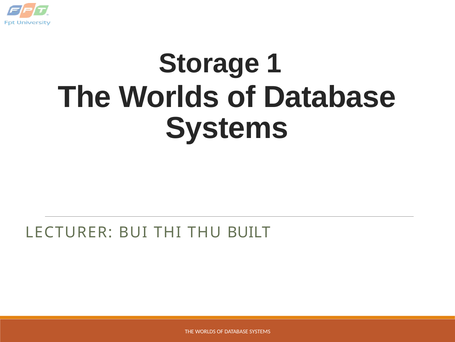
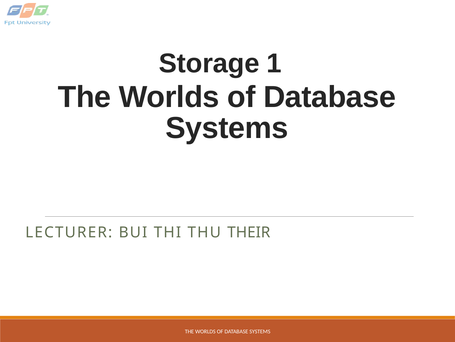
BUILT: BUILT -> THEIR (249, 232)
